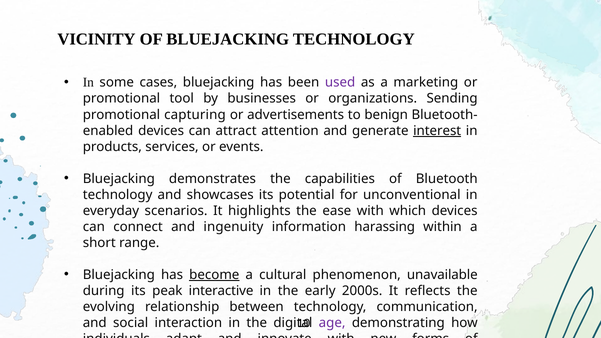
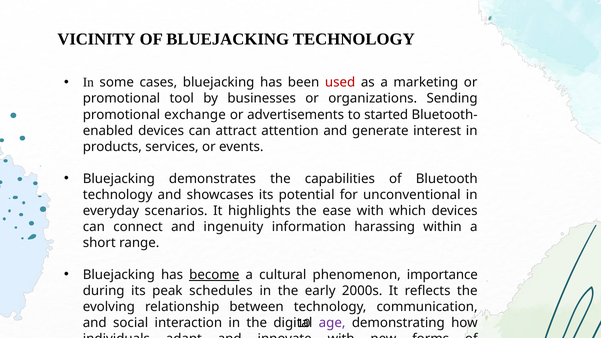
used colour: purple -> red (340, 83)
capturing: capturing -> exchange (195, 115)
benign: benign -> started (386, 115)
interest underline: present -> none (437, 131)
unavailable: unavailable -> importance (442, 275)
interactive: interactive -> schedules (221, 291)
